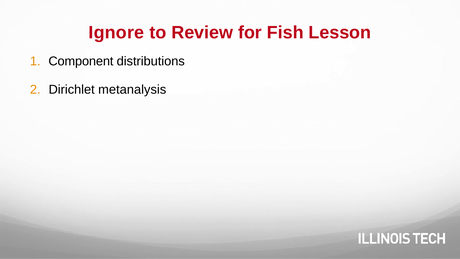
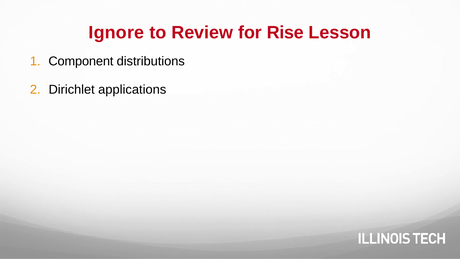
Fish: Fish -> Rise (285, 32)
metanalysis: metanalysis -> applications (132, 89)
